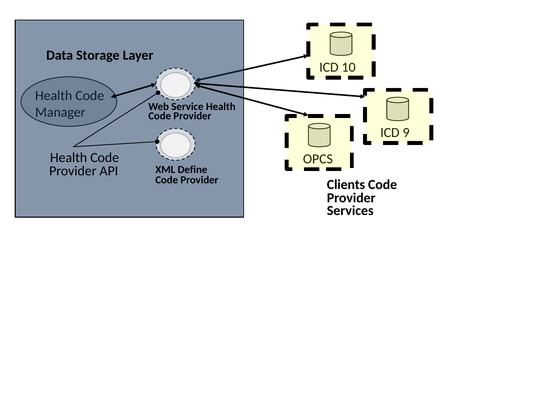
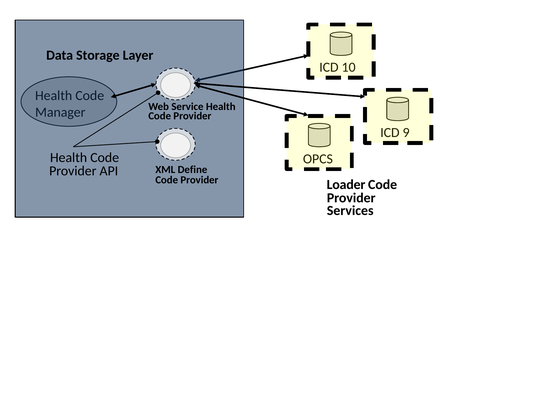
Clients: Clients -> Loader (346, 185)
